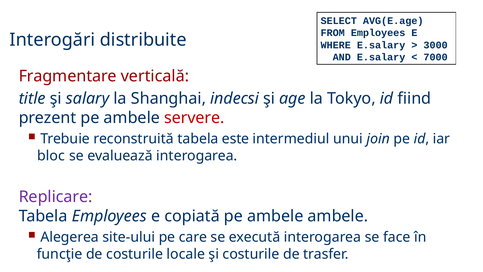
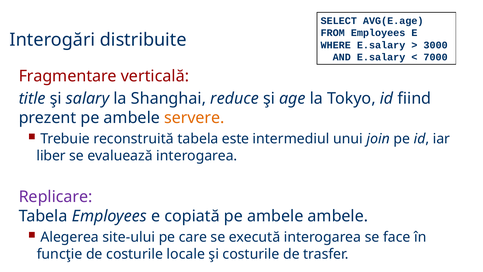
indecsi: indecsi -> reduce (235, 98)
servere colour: red -> orange (194, 118)
bloc: bloc -> liber (51, 156)
